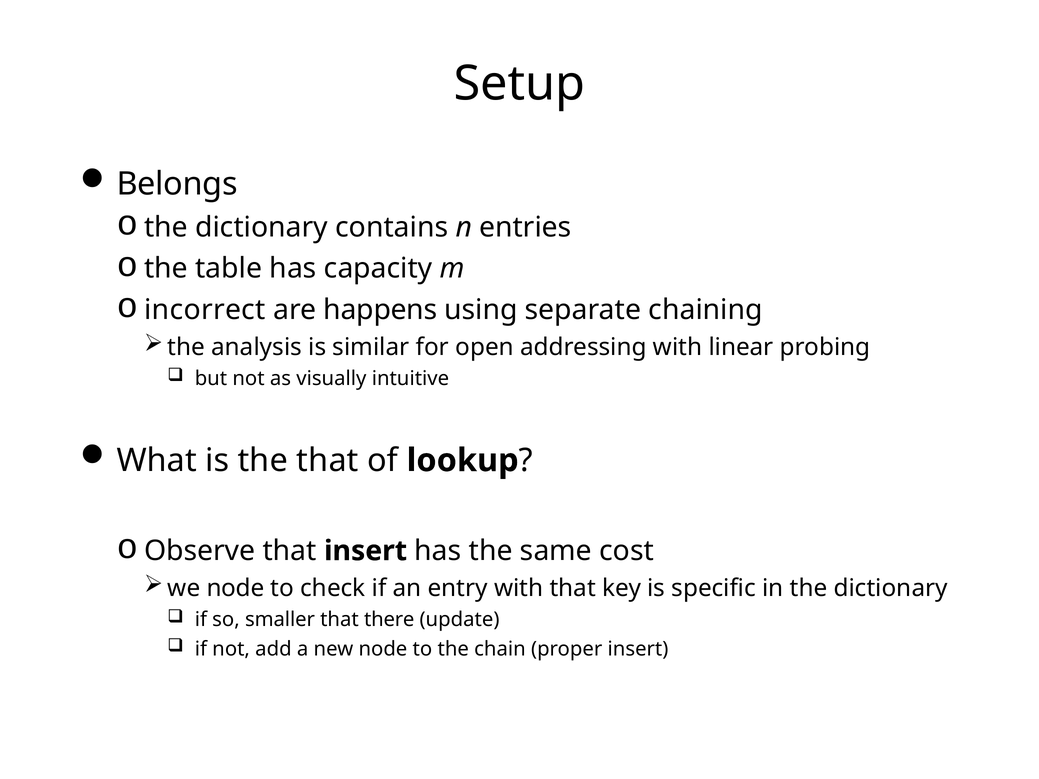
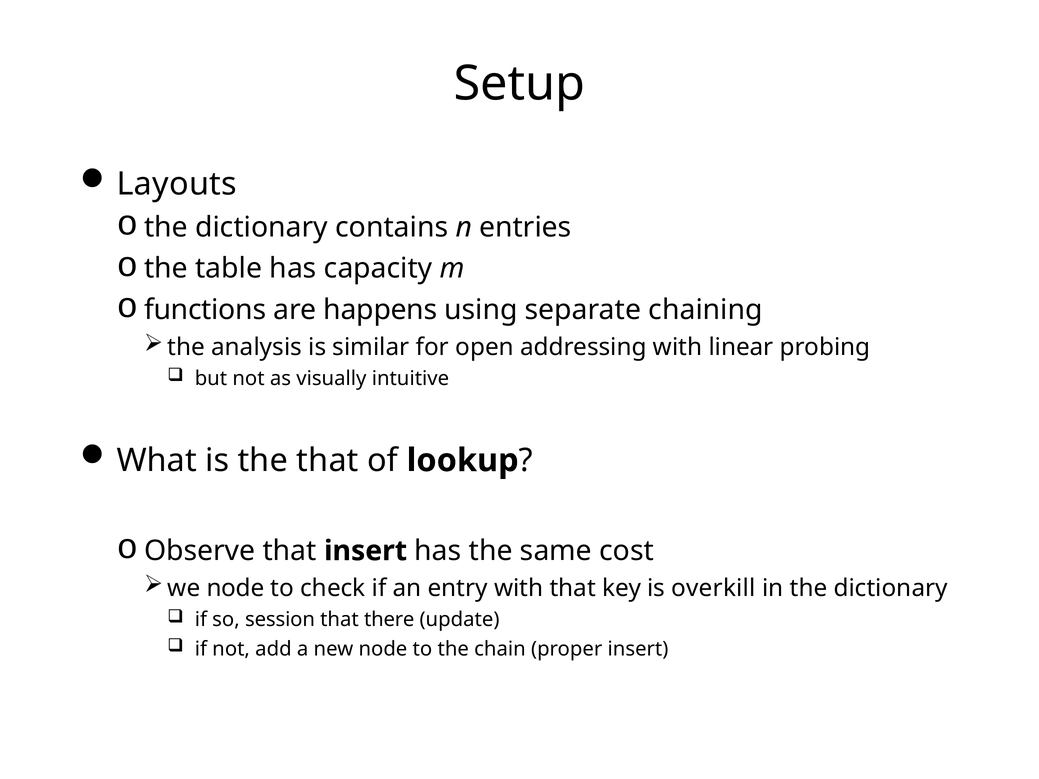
Belongs: Belongs -> Layouts (177, 184)
incorrect: incorrect -> functions (205, 310)
specific: specific -> overkill (714, 589)
smaller: smaller -> session (280, 620)
